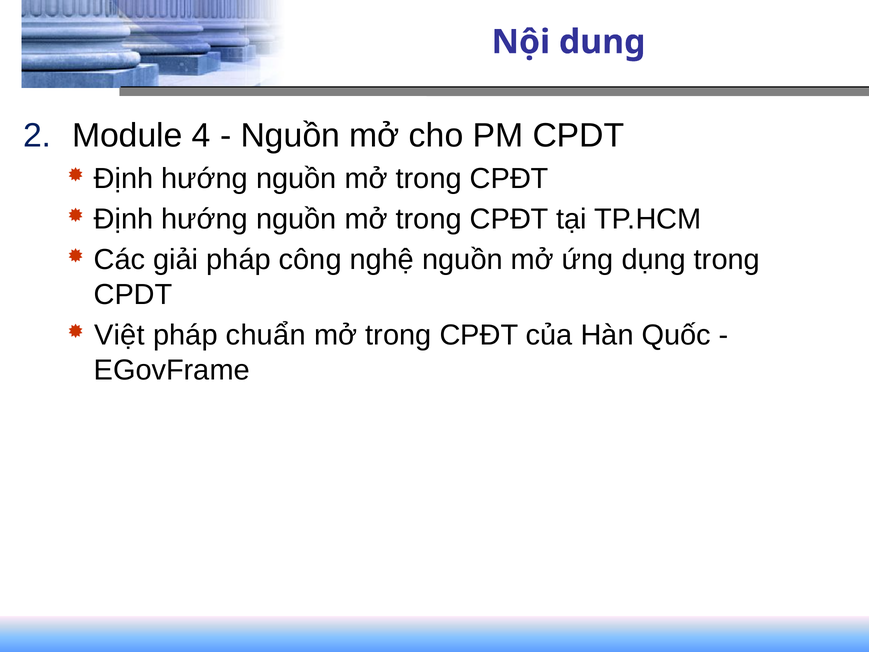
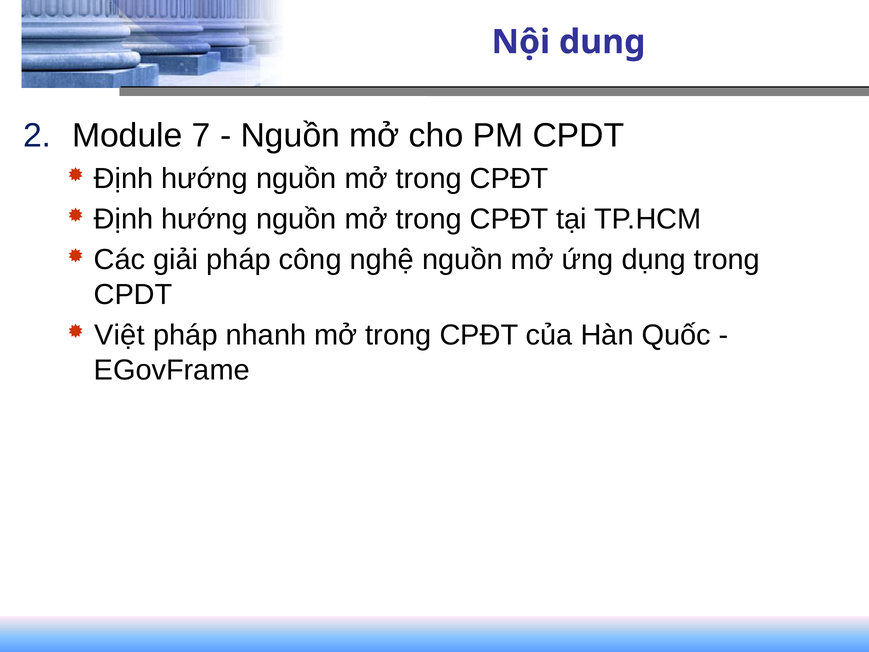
4: 4 -> 7 (201, 136)
chuẩn: chuẩn -> nhanh (266, 335)
